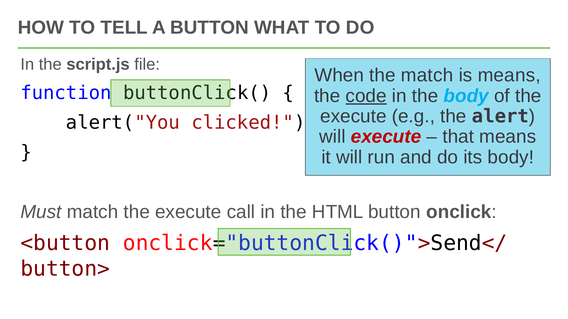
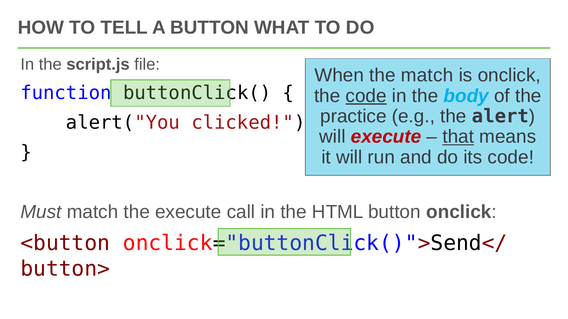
is means: means -> onclick (509, 76)
execute: execute -> practice (353, 116)
that underline: none -> present (458, 137)
its body: body -> code (511, 157)
